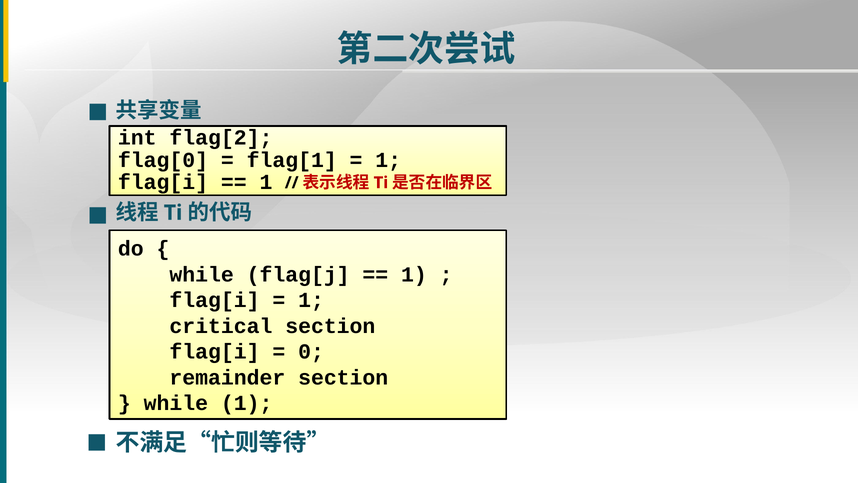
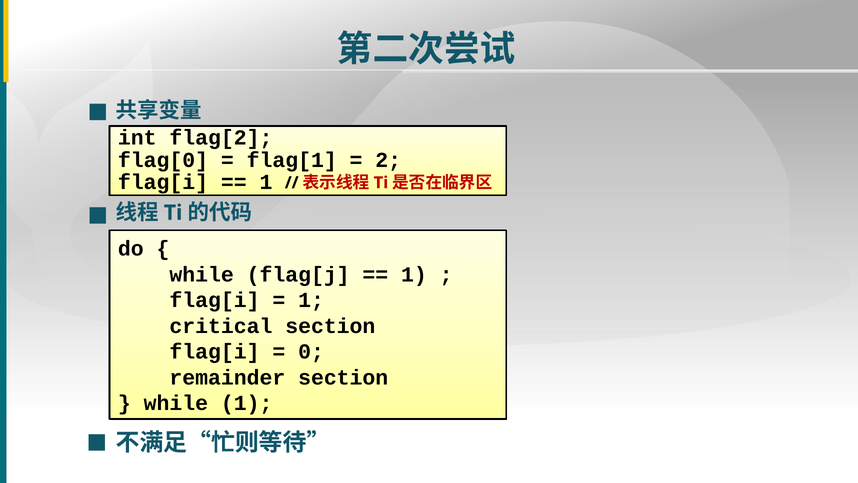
1: 1 -> 2 (388, 160)
